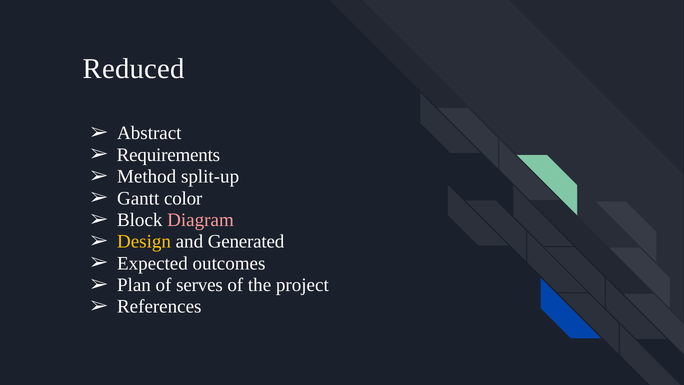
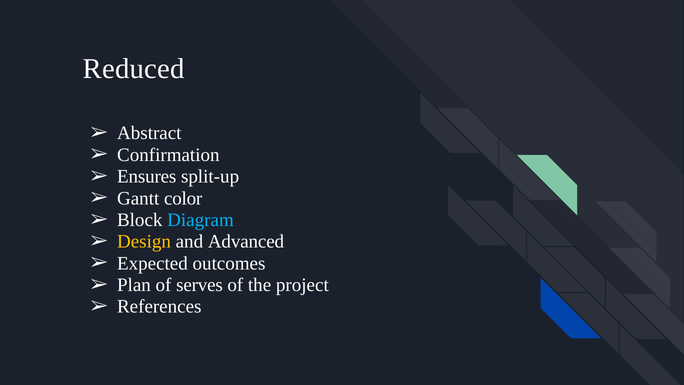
Requirements: Requirements -> Confirmation (168, 155)
Method: Method -> Ensures (147, 176)
Diagram colour: pink -> light blue (201, 220)
Generated: Generated -> Advanced (246, 241)
